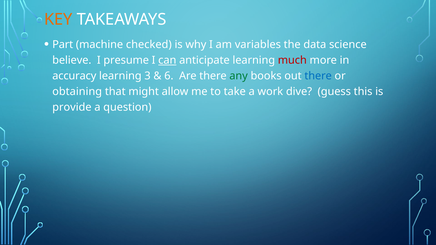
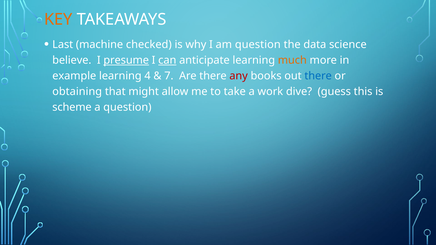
Part: Part -> Last (63, 45)
am variables: variables -> question (258, 45)
presume underline: none -> present (126, 60)
much colour: red -> orange (292, 60)
accuracy: accuracy -> example (74, 76)
3: 3 -> 4 (148, 76)
6: 6 -> 7 (169, 76)
any colour: green -> red (239, 76)
provide: provide -> scheme (72, 107)
